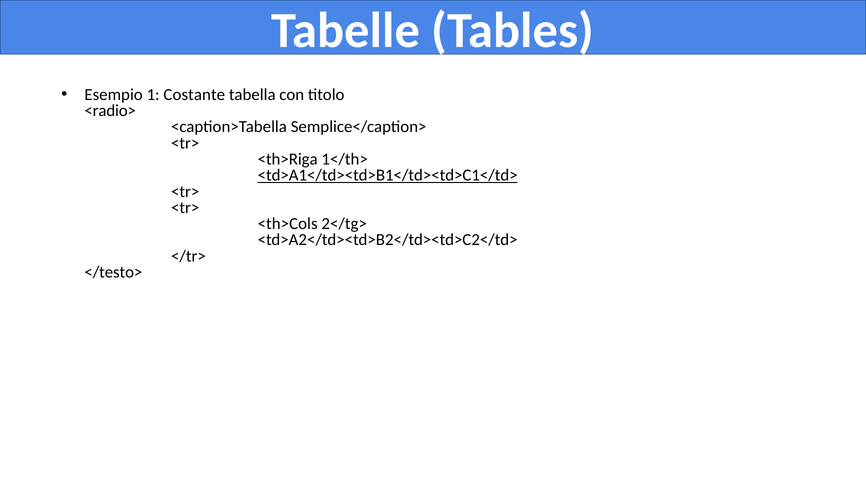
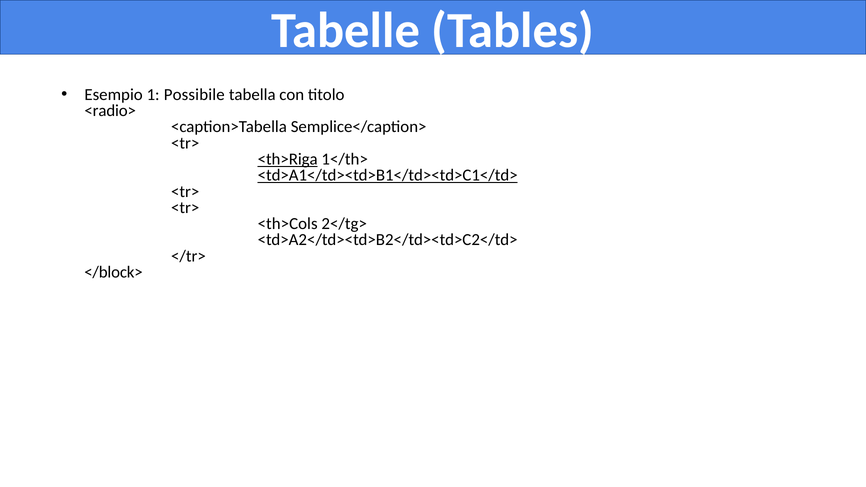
Costante: Costante -> Possibile (194, 95)
<th>Riga underline: none -> present (288, 159)
</testo>: </testo> -> </block> (113, 272)
